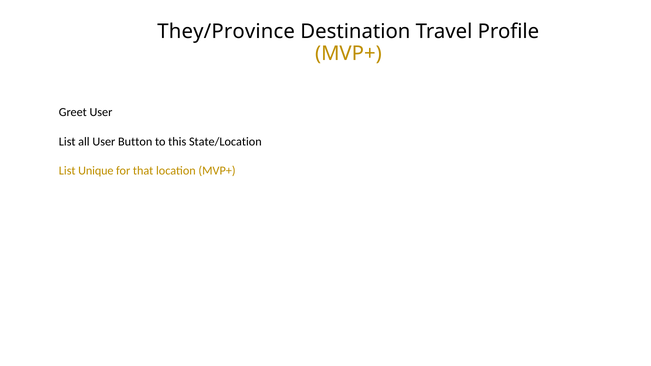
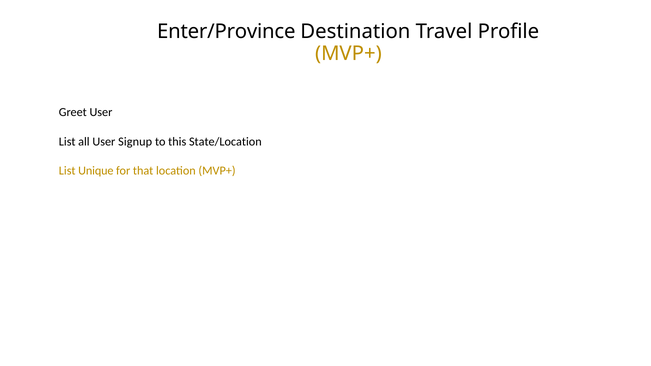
They/Province: They/Province -> Enter/Province (226, 32)
Button: Button -> Signup (135, 142)
